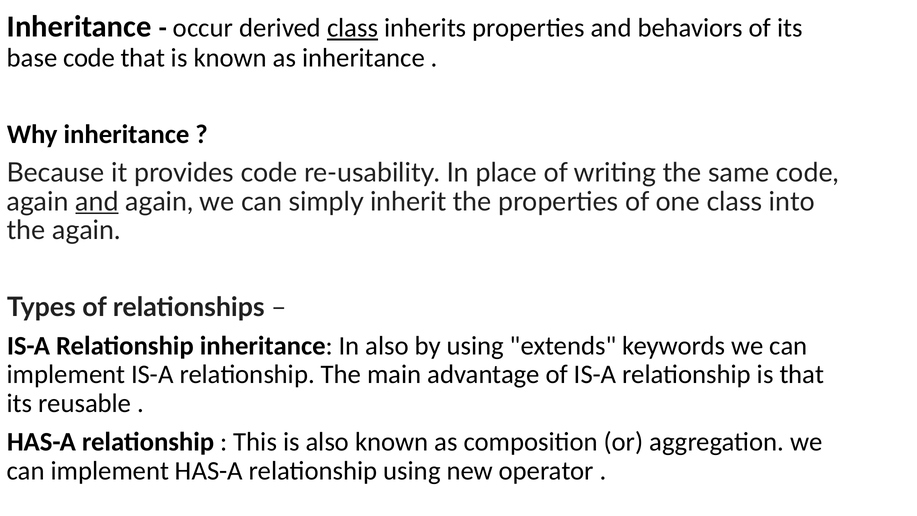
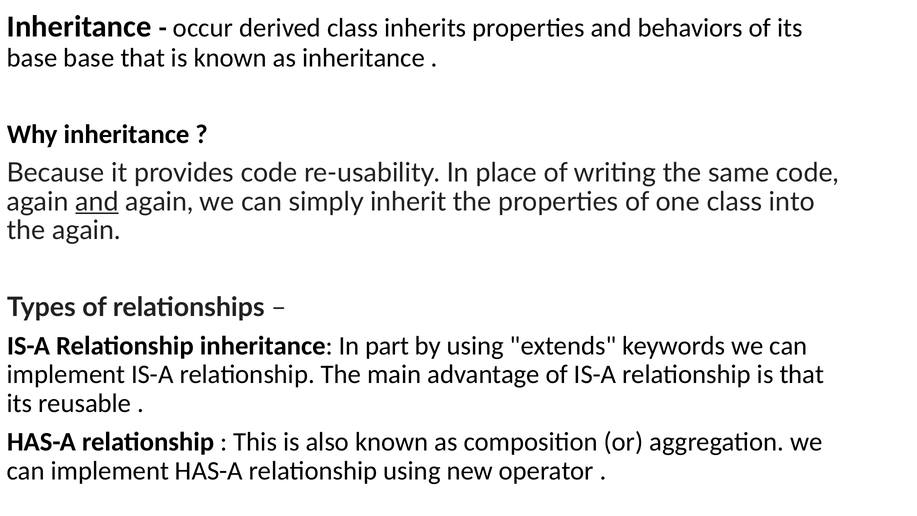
class underline: present -> none (353, 28)
base code: code -> base (89, 58)
In also: also -> part (387, 346)
